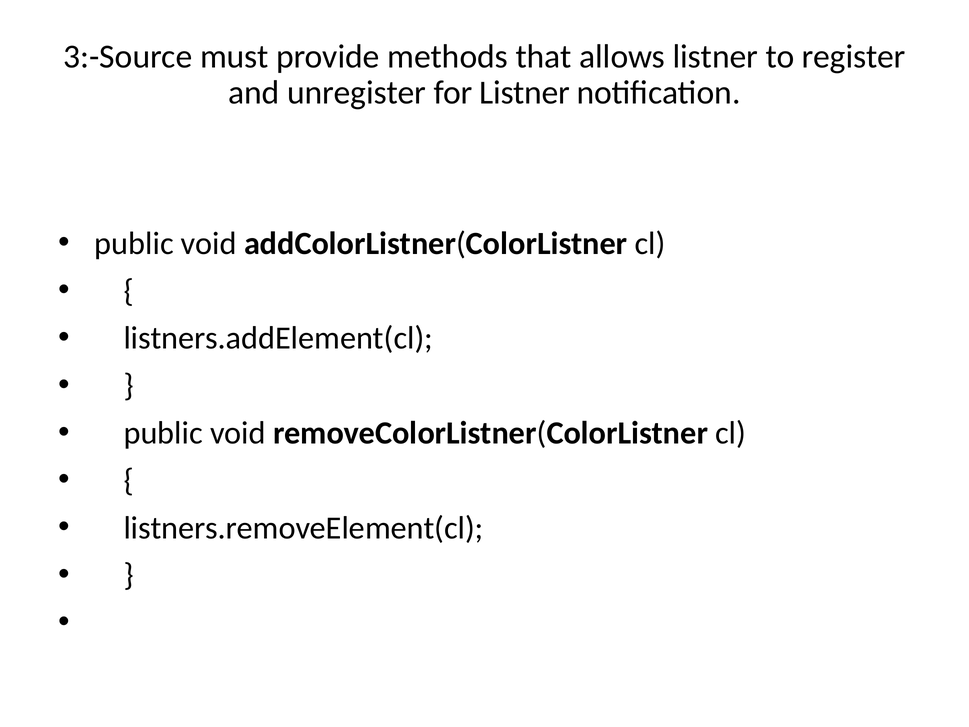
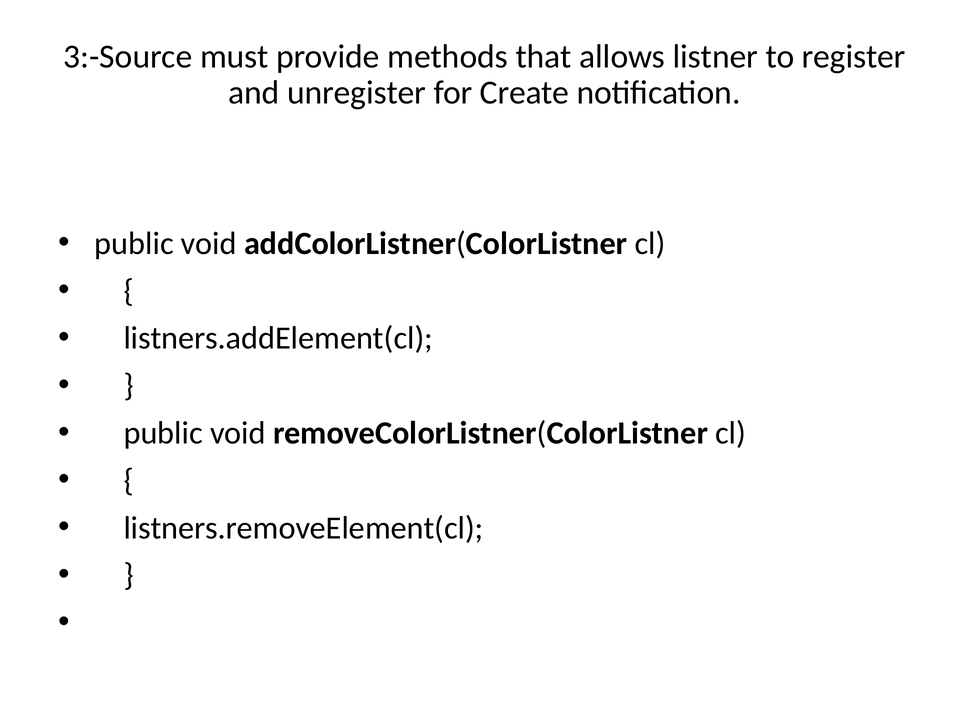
for Listner: Listner -> Create (525, 93)
